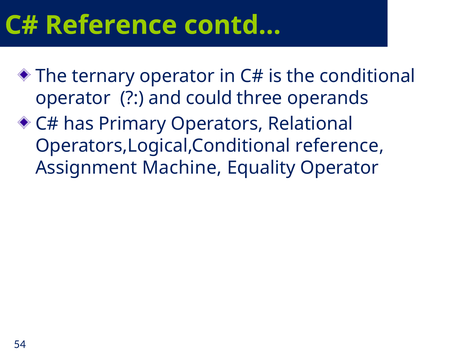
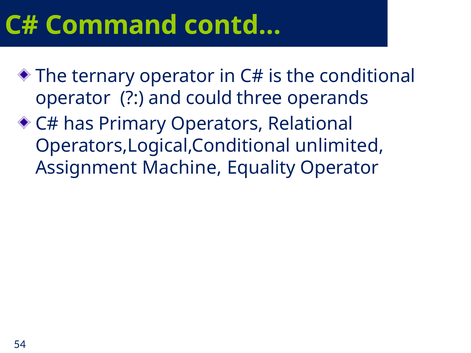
Reference: Reference -> Command (111, 25)
Operators,Logical,Conditional reference: reference -> unlimited (339, 146)
